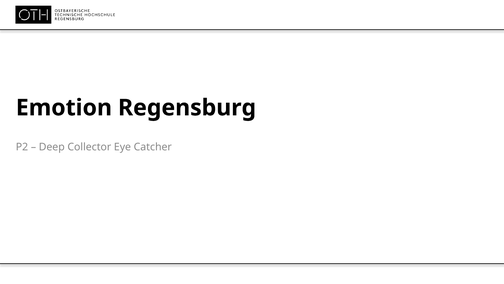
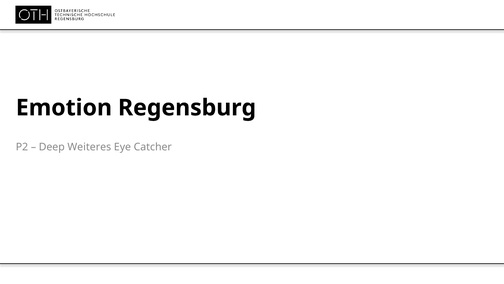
Collector: Collector -> Weiteres (89, 147)
